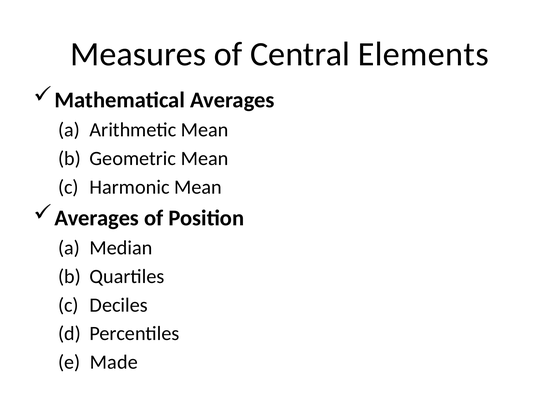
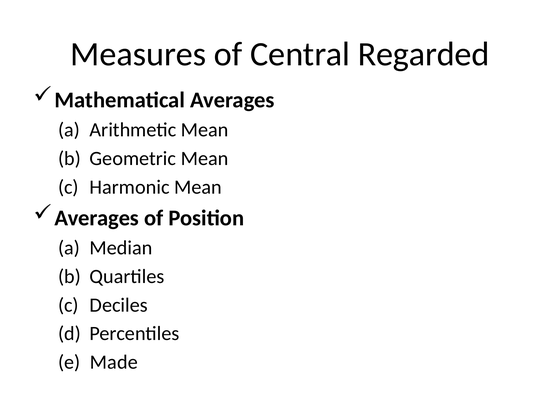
Elements: Elements -> Regarded (424, 54)
